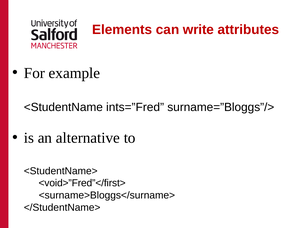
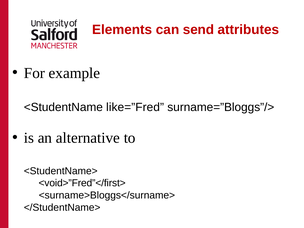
write: write -> send (198, 30)
ints=”Fred: ints=”Fred -> like=”Fred (135, 107)
